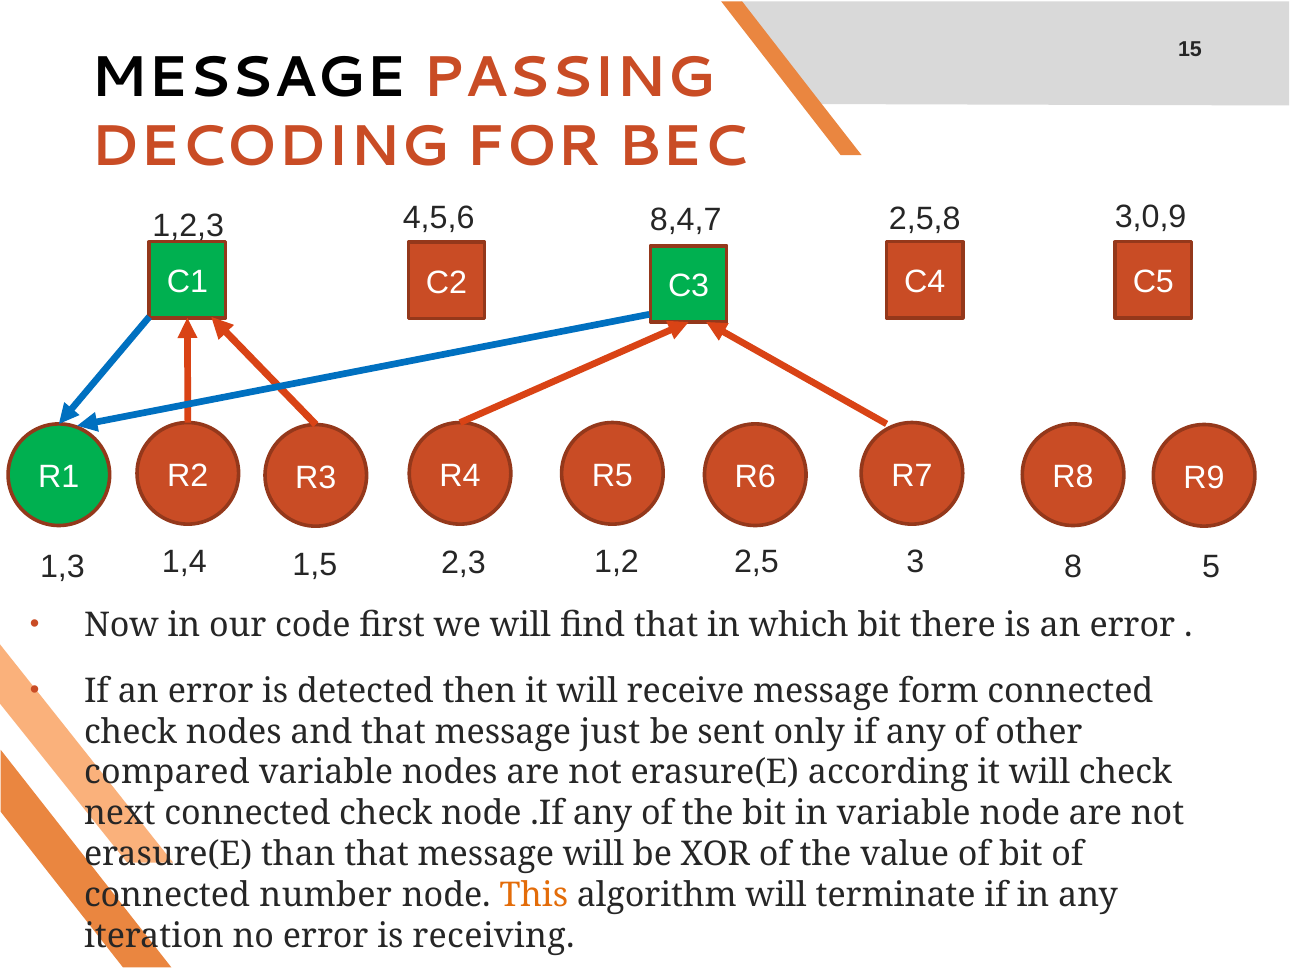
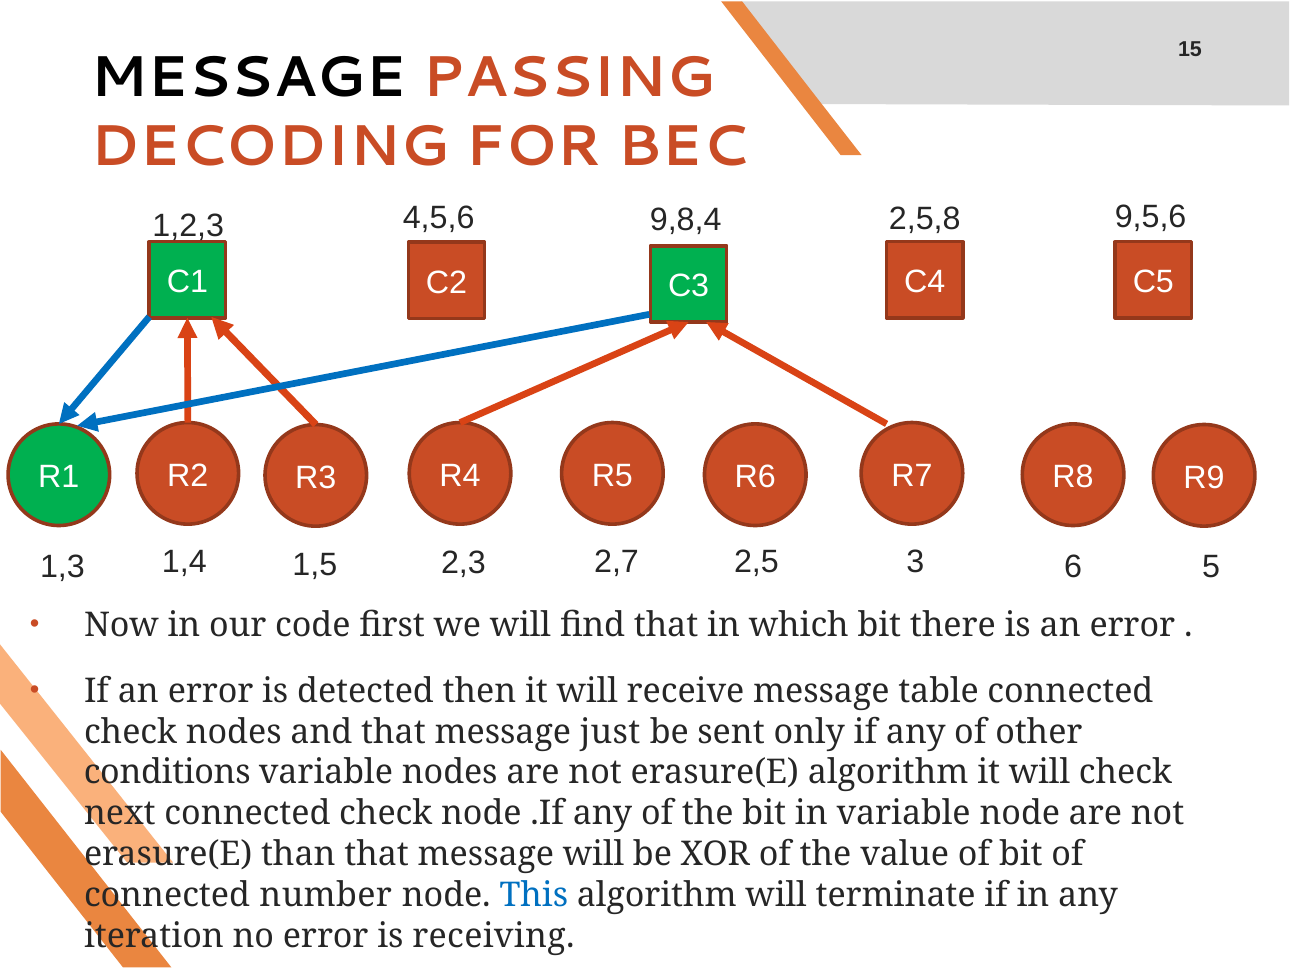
3,0,9: 3,0,9 -> 9,5,6 (1151, 216)
8,4,7: 8,4,7 -> 9,8,4 (686, 219)
1,2: 1,2 -> 2,7 (616, 562)
8: 8 -> 6 (1073, 566)
form: form -> table (939, 691)
compared: compared -> conditions (167, 772)
erasure(E according: according -> algorithm (888, 772)
This colour: orange -> blue (534, 895)
